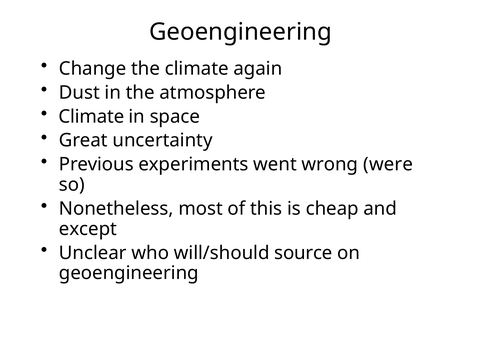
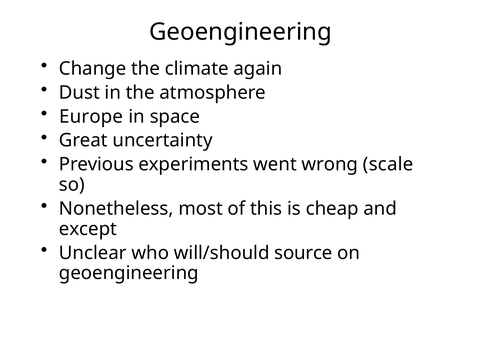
Climate: Climate -> Europe (91, 116)
were: were -> scale (388, 164)
